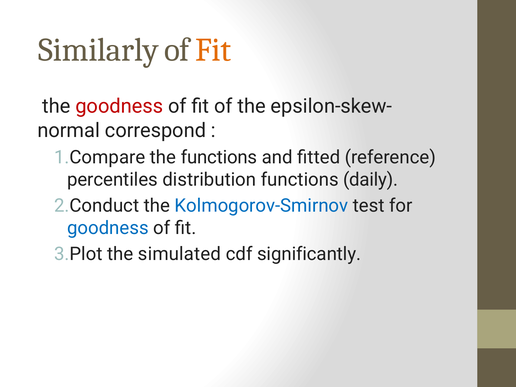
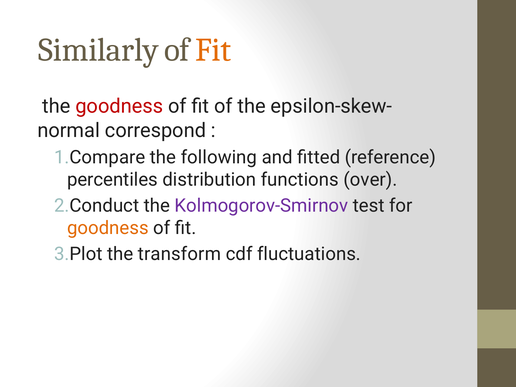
the functions: functions -> following (219, 157)
daily: daily -> over (370, 180)
Kolmogorov-Smirnov colour: blue -> purple (261, 206)
goodness colour: blue -> orange (108, 228)
simulated: simulated -> transform (179, 254)
significantly: significantly -> fluctuations (309, 254)
